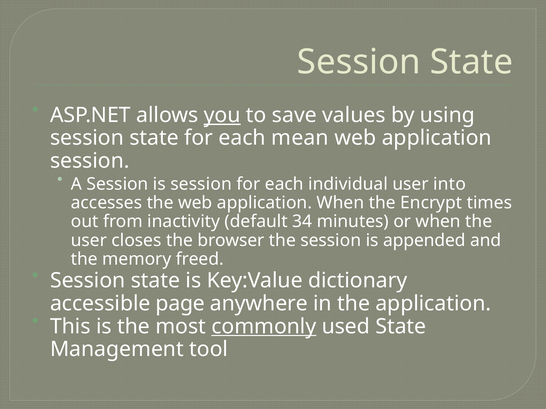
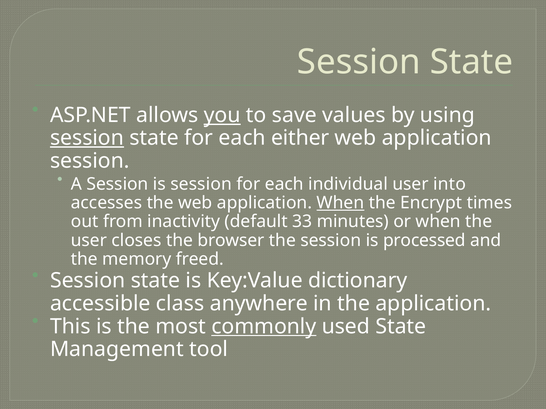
session underline: none -> present (87, 138)
mean: mean -> either (300, 138)
When underline: none -> present (340, 203)
34: 34 -> 33 (302, 222)
appended: appended -> processed (424, 241)
page: page -> class (180, 304)
